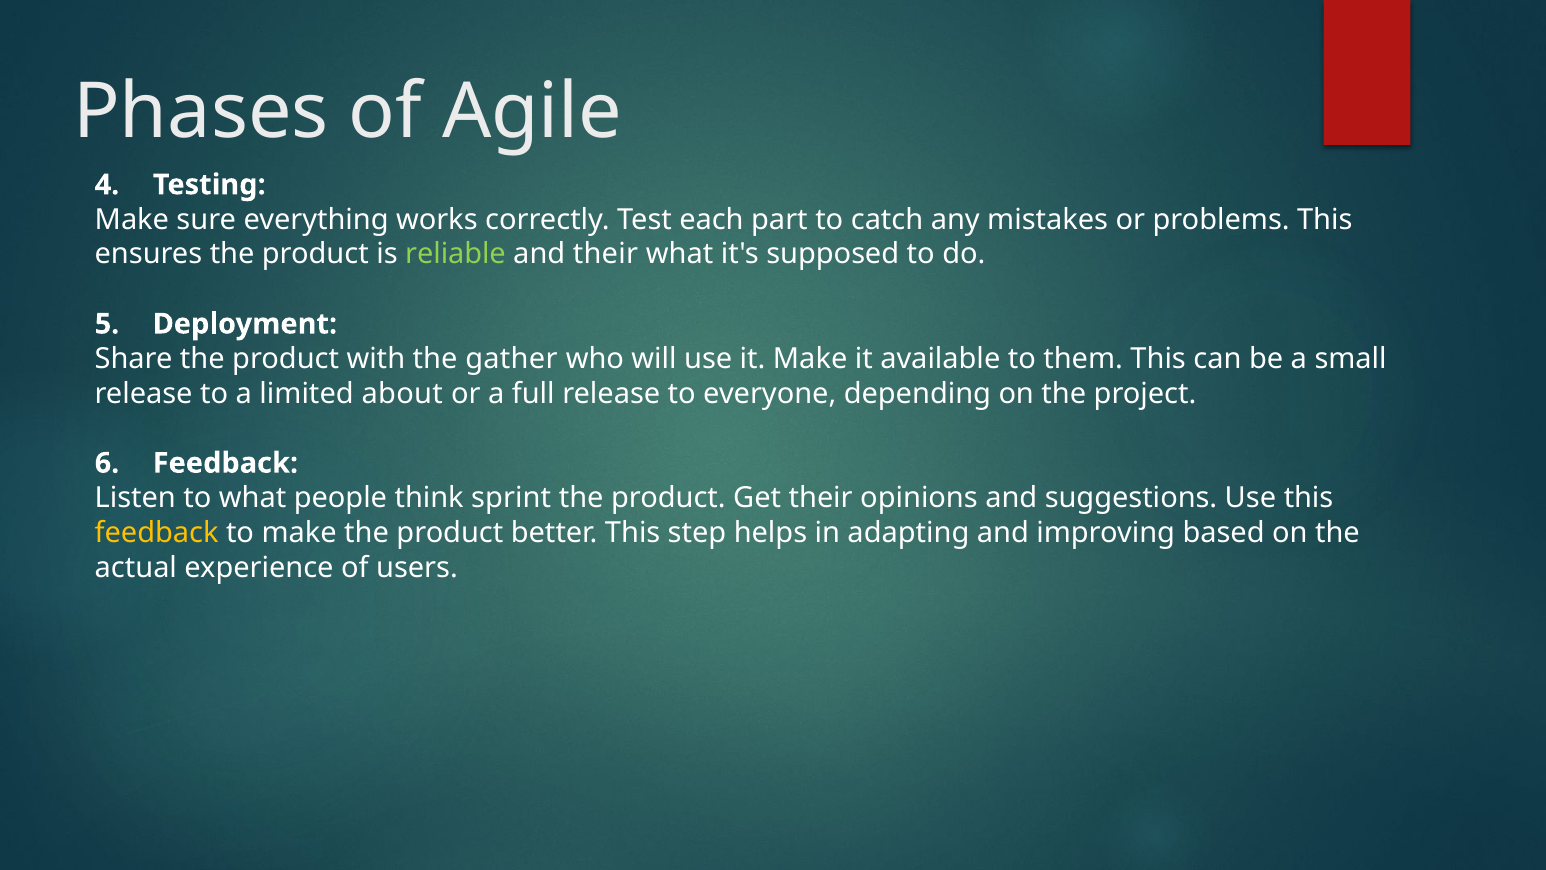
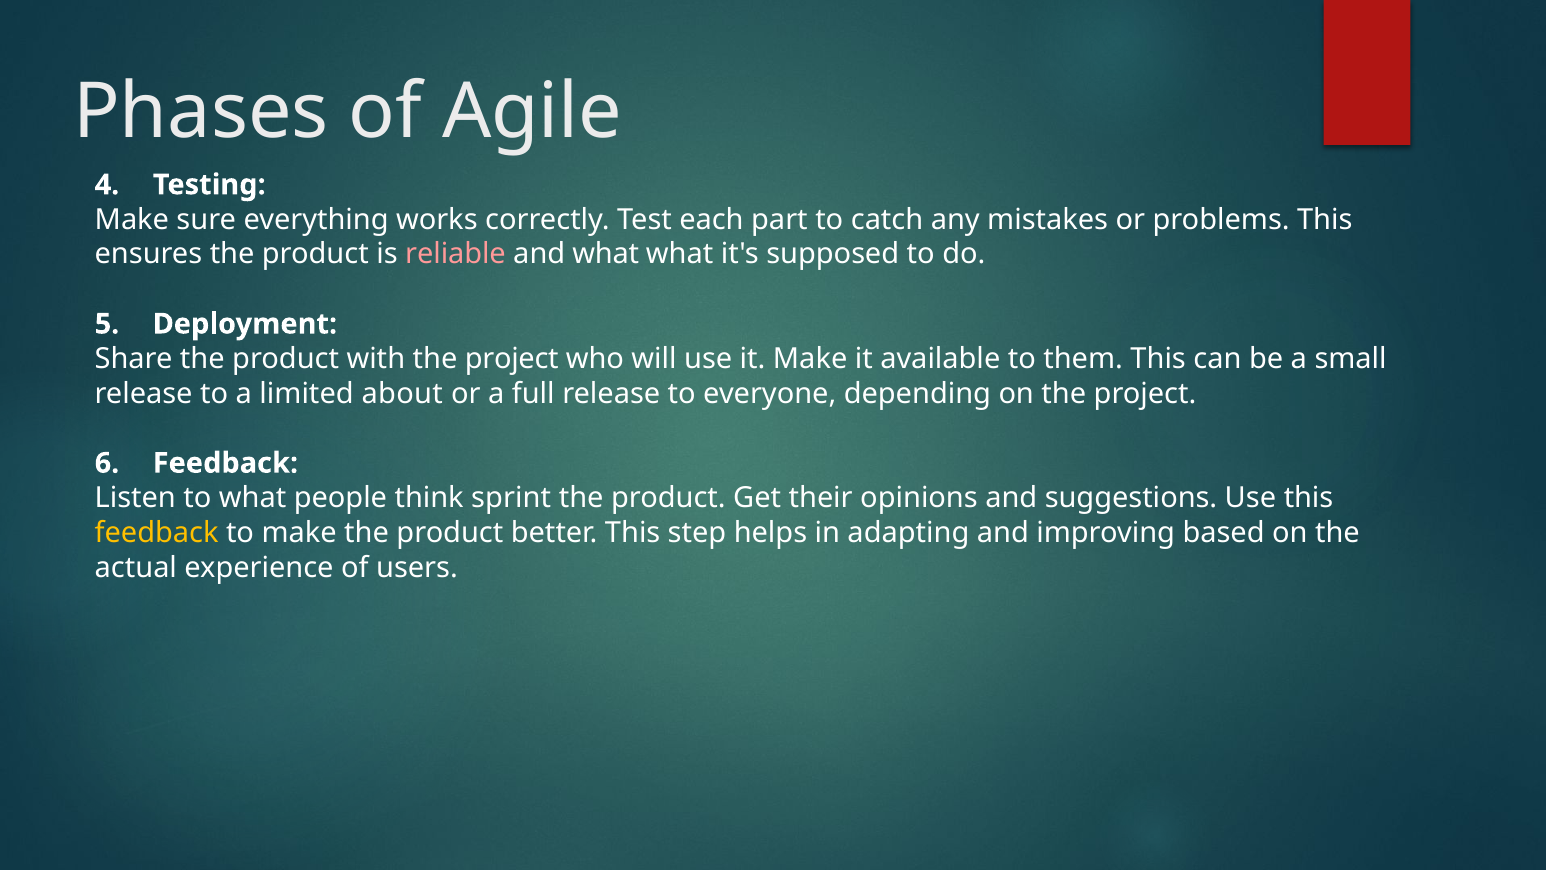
reliable colour: light green -> pink (456, 254)
and their: their -> what (606, 254)
with the gather: gather -> project (512, 359)
